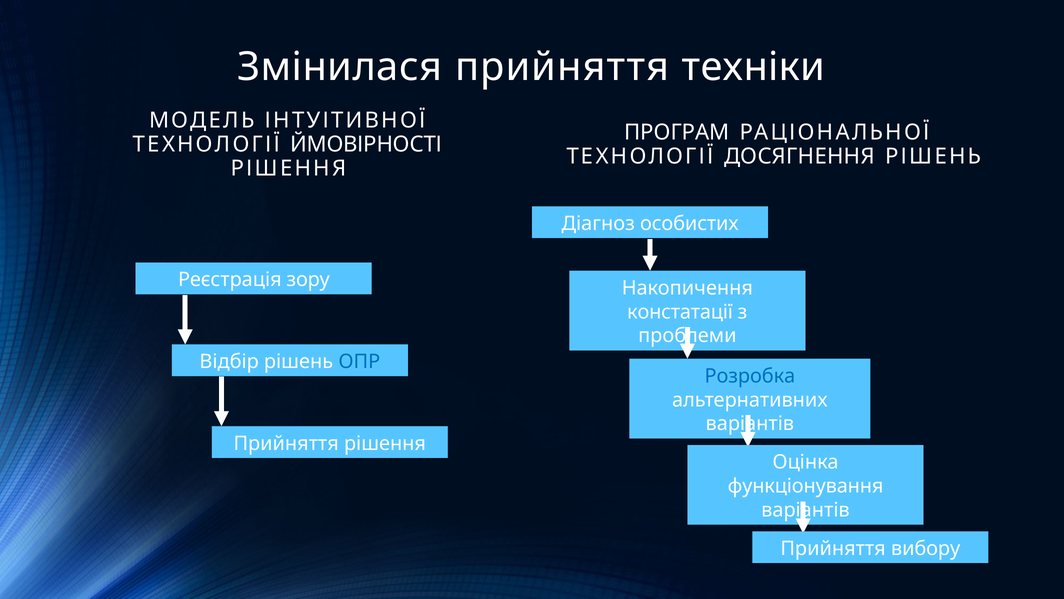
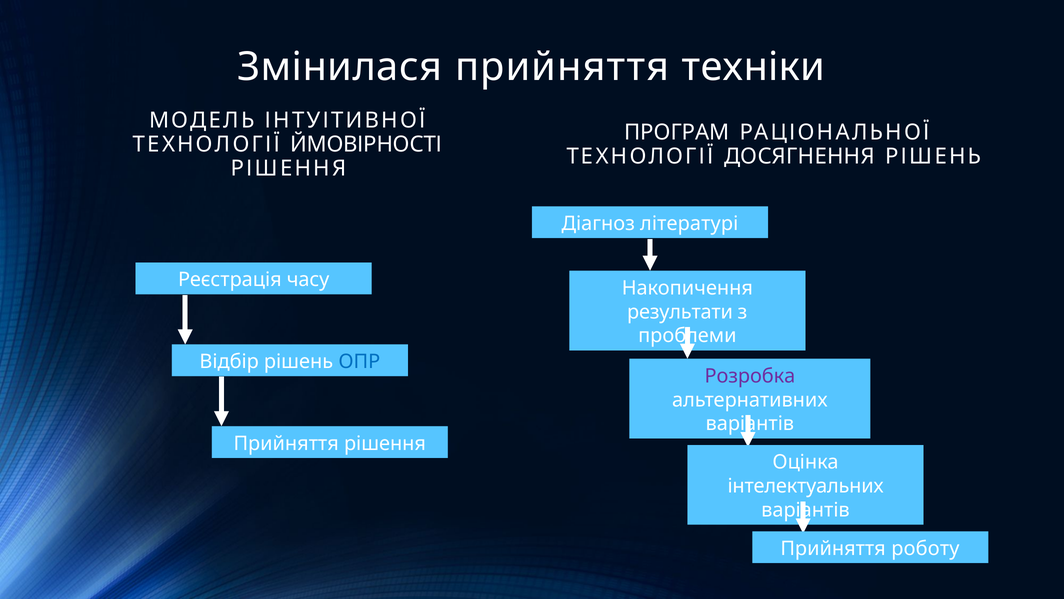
особистих: особистих -> літературі (689, 223)
зору: зору -> часу (308, 280)
констатації: констатації -> результати (680, 312)
Розробка colour: blue -> purple (750, 376)
функціонування: функціонування -> інтелектуальних (806, 486)
вибору: вибору -> роботу (925, 548)
